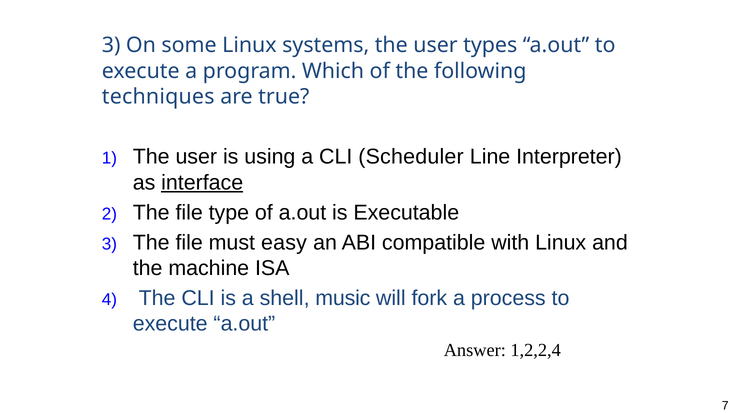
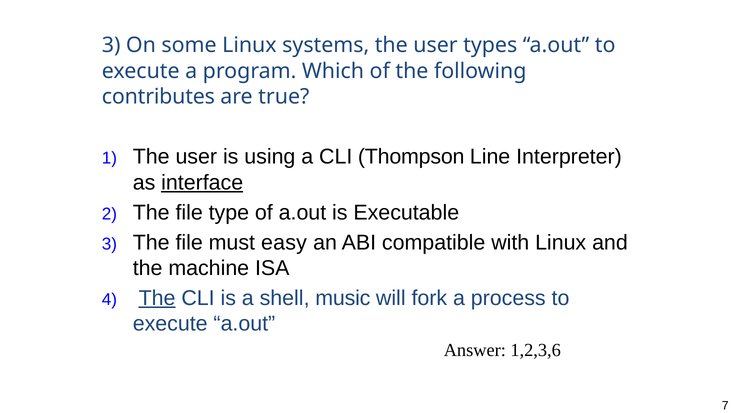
techniques: techniques -> contributes (158, 97)
Scheduler: Scheduler -> Thompson (411, 157)
The underline: none -> present (157, 298)
1,2,2,4: 1,2,2,4 -> 1,2,3,6 (536, 350)
